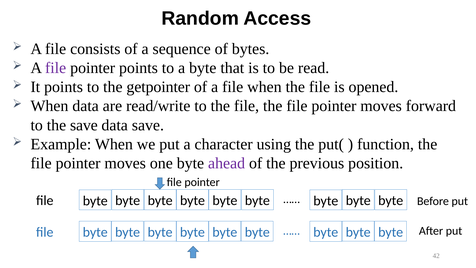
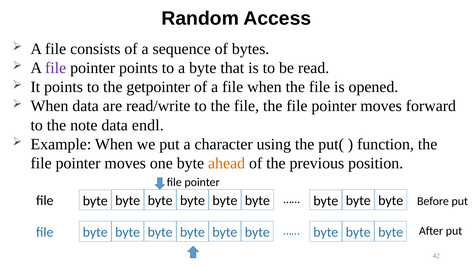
the save: save -> note (84, 125)
data save: save -> endl (148, 125)
ahead colour: purple -> orange (227, 163)
